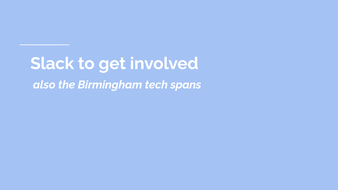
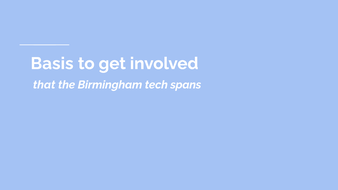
Slack: Slack -> Basis (52, 64)
also: also -> that (44, 85)
